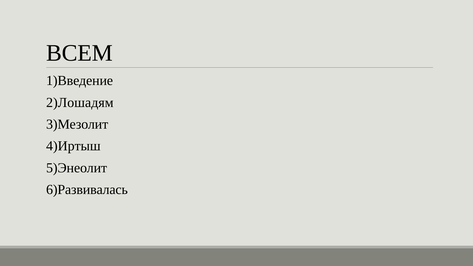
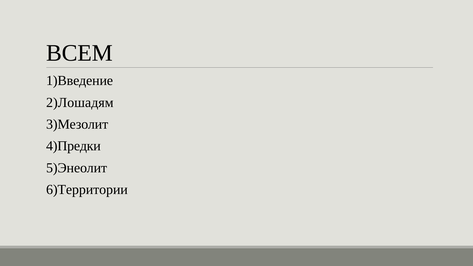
4)Иртыш: 4)Иртыш -> 4)Предки (73, 146)
6)Развивалась: 6)Развивалась -> 6)Территории (87, 190)
